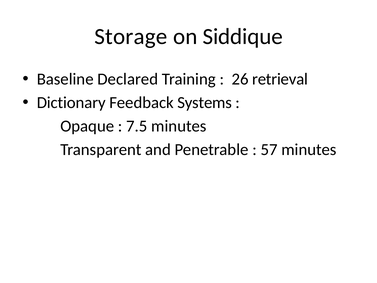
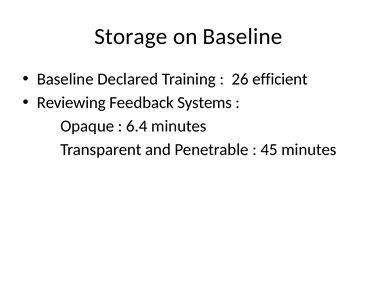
on Siddique: Siddique -> Baseline (243, 36)
retrieval: retrieval -> efficient (280, 79)
Dictionary: Dictionary -> Reviewing (71, 103)
7.5: 7.5 -> 6.4 (137, 126)
57: 57 -> 45 (269, 149)
